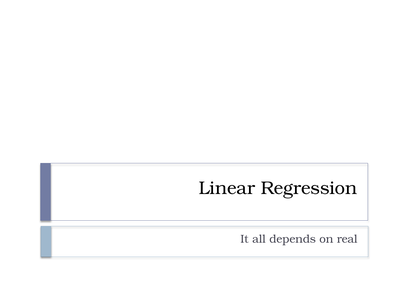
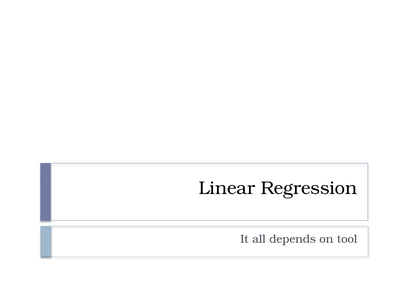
real: real -> tool (347, 239)
